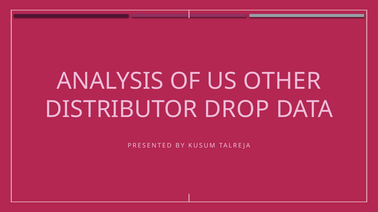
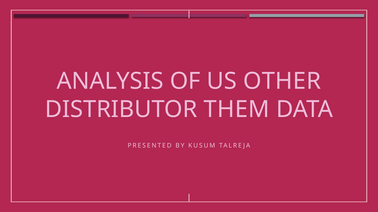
DROP: DROP -> THEM (237, 110)
